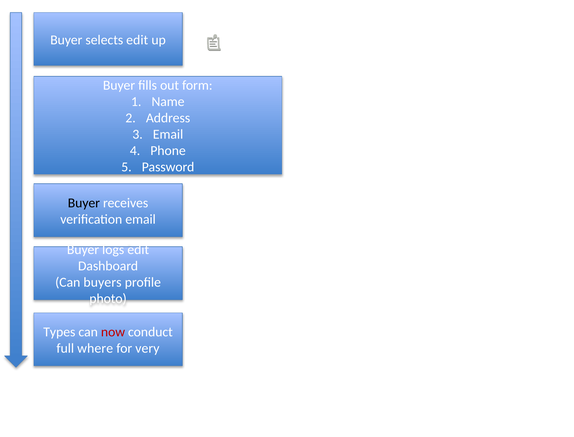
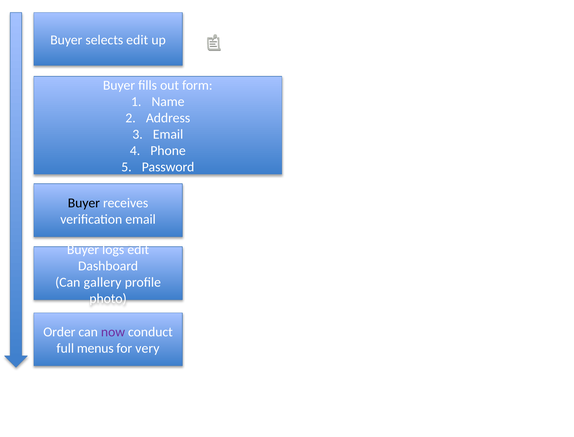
buyers: buyers -> gallery (103, 283)
Types: Types -> Order (59, 332)
now colour: red -> purple (113, 332)
where: where -> menus (95, 349)
